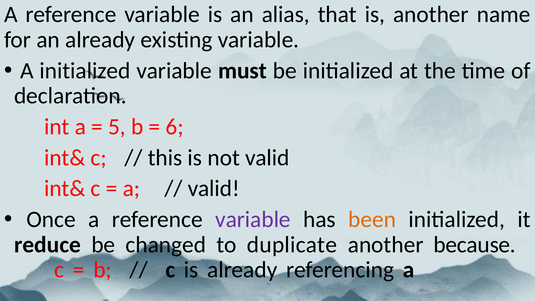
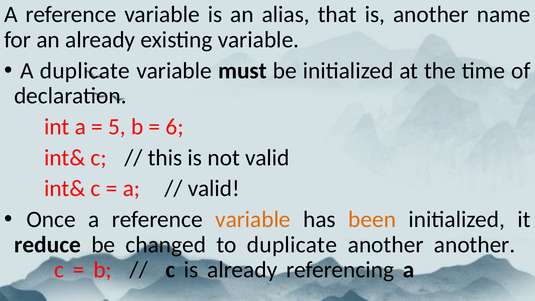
A initialized: initialized -> duplicate (85, 71)
variable colour: purple -> orange (253, 219)
another because: because -> another (475, 245)
